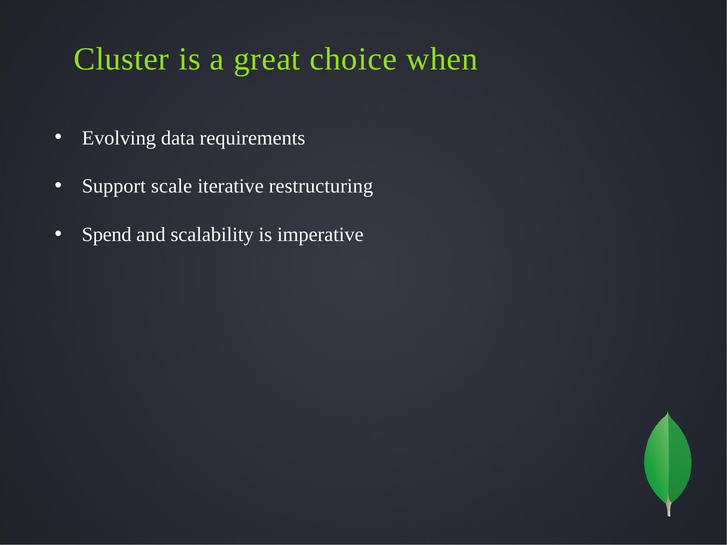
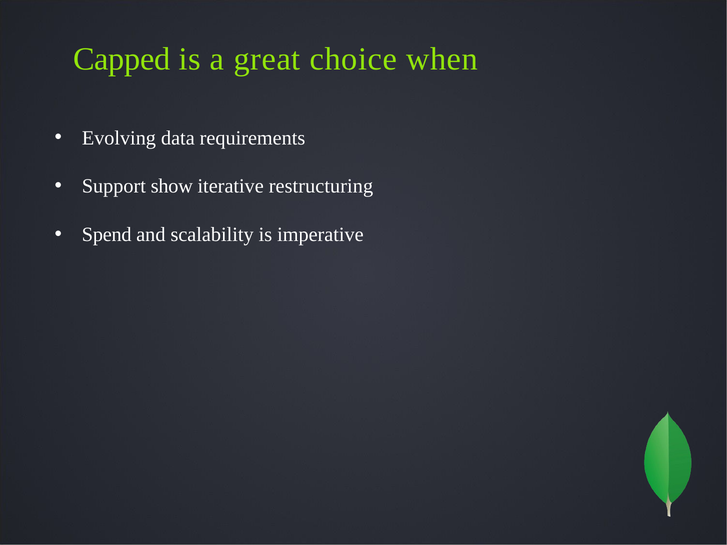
Cluster: Cluster -> Capped (122, 59)
scale: scale -> show (172, 186)
